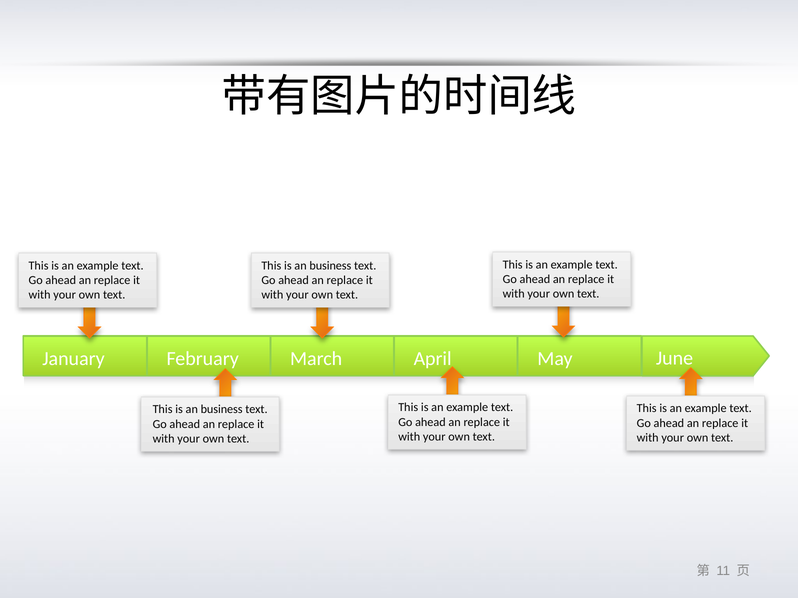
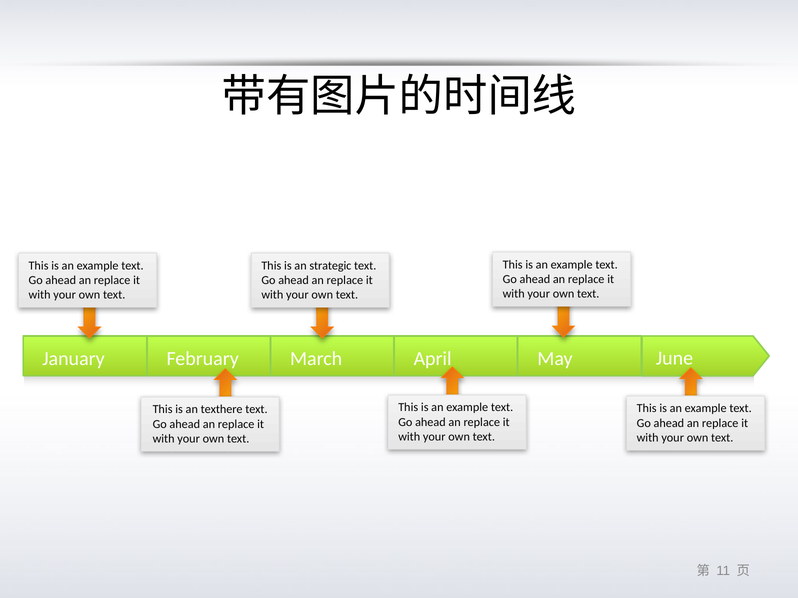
business: business -> strategic (330, 266)
business: business -> texthere (222, 410)
